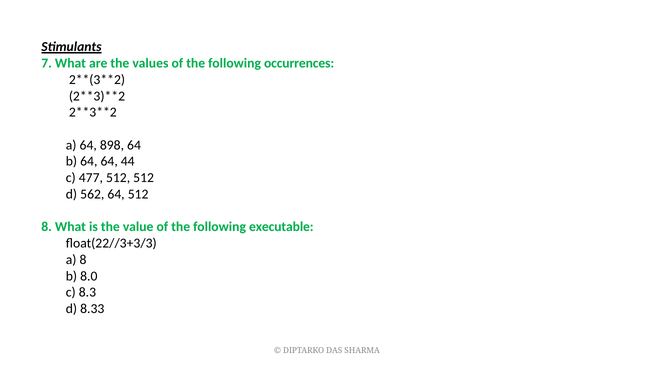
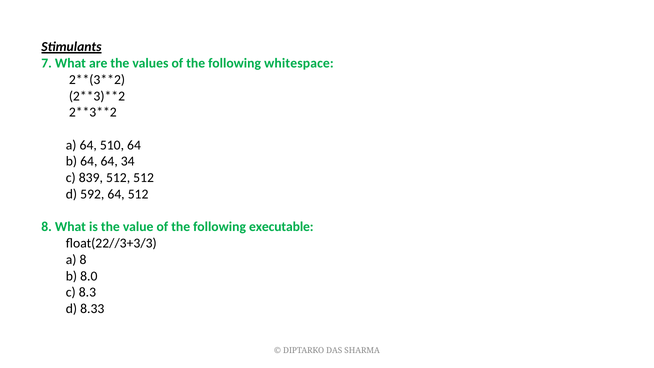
occurrences: occurrences -> whitespace (299, 63)
898: 898 -> 510 (112, 145)
44: 44 -> 34 (128, 161)
477: 477 -> 839 (91, 178)
562: 562 -> 592 (92, 194)
